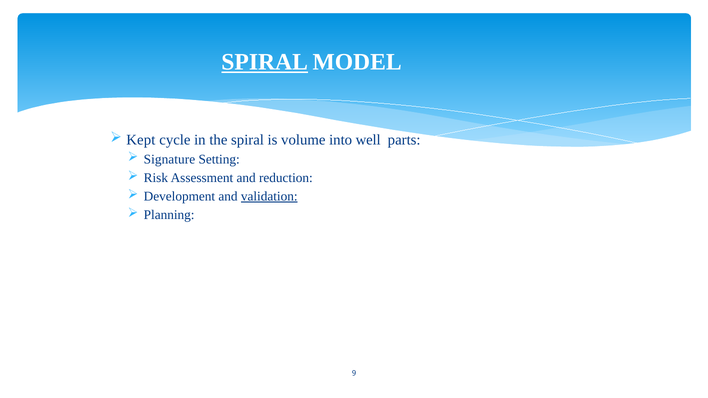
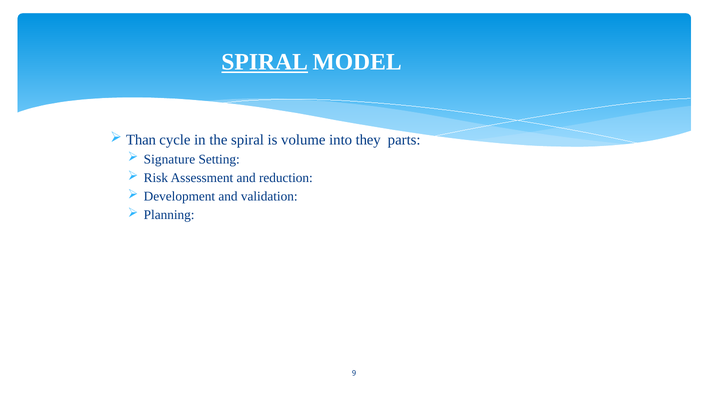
Kept: Kept -> Than (141, 140)
well: well -> they (368, 140)
validation underline: present -> none (269, 197)
